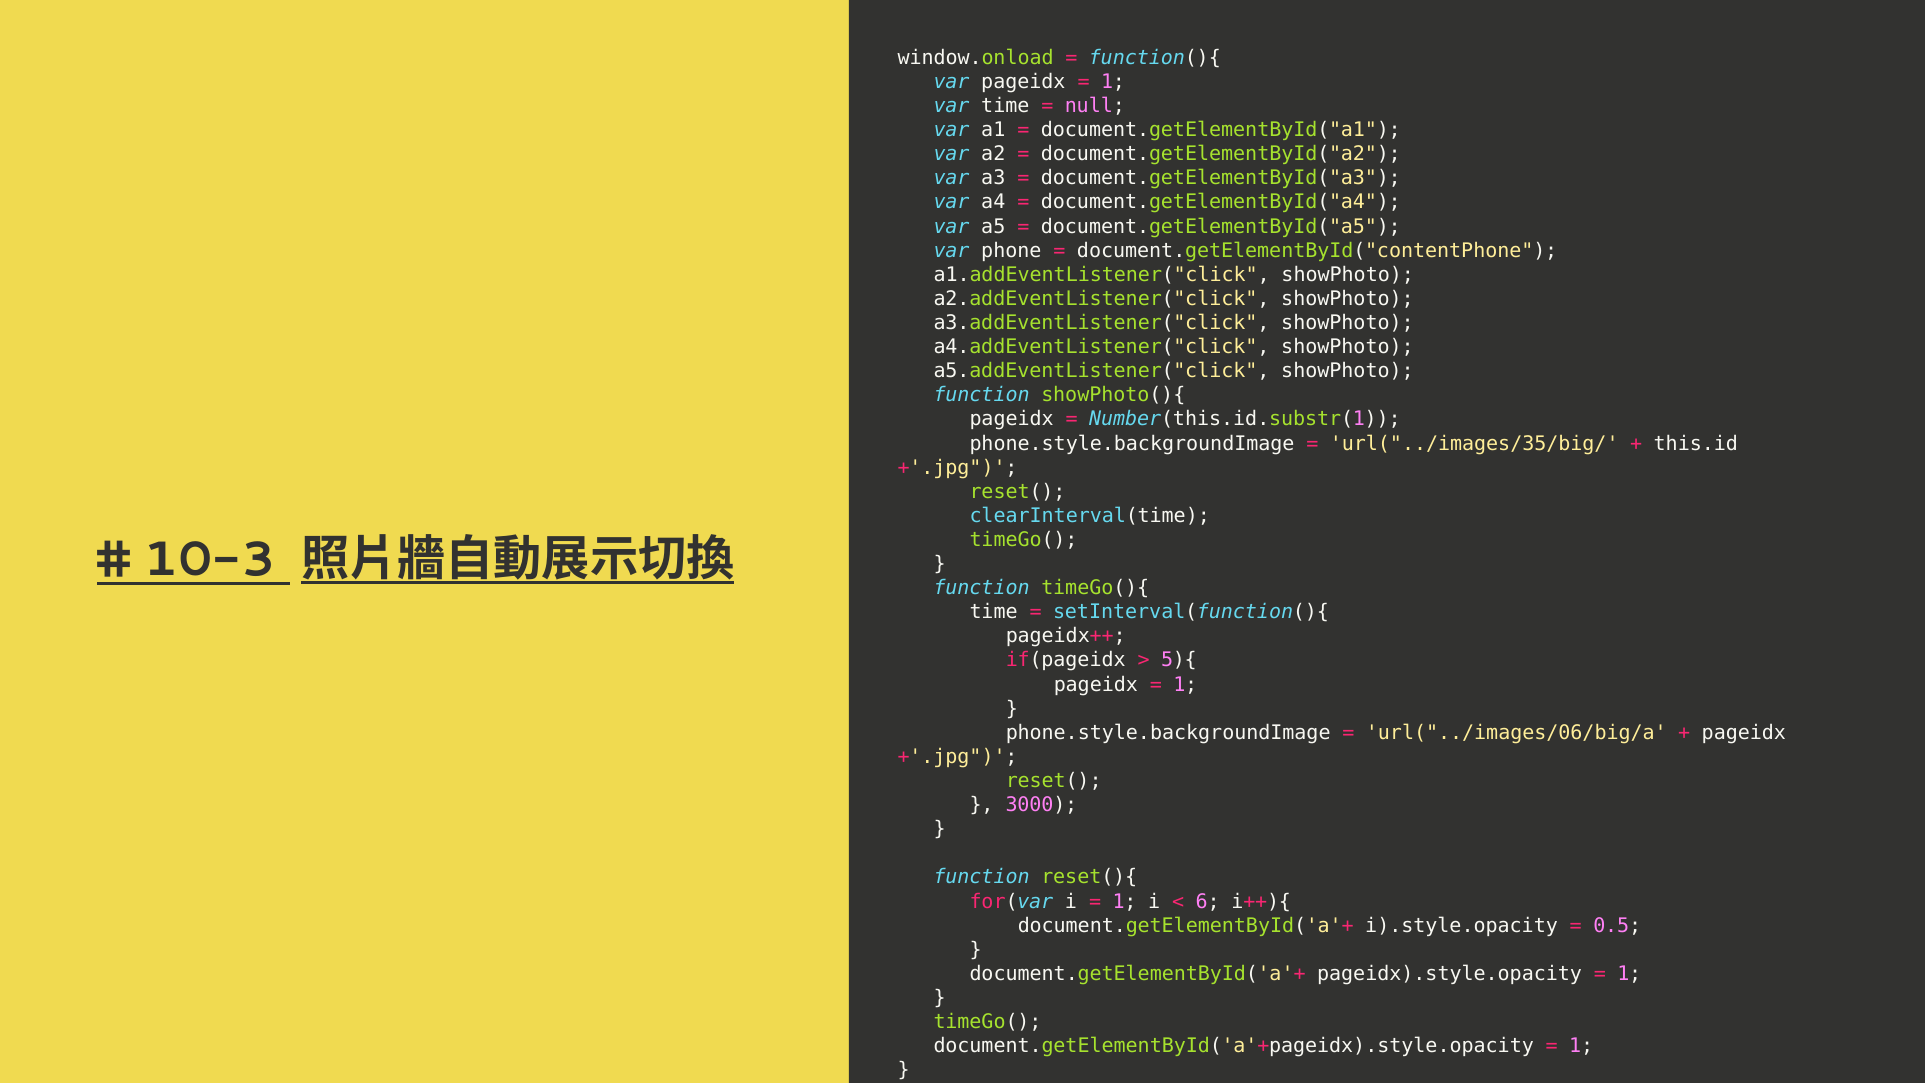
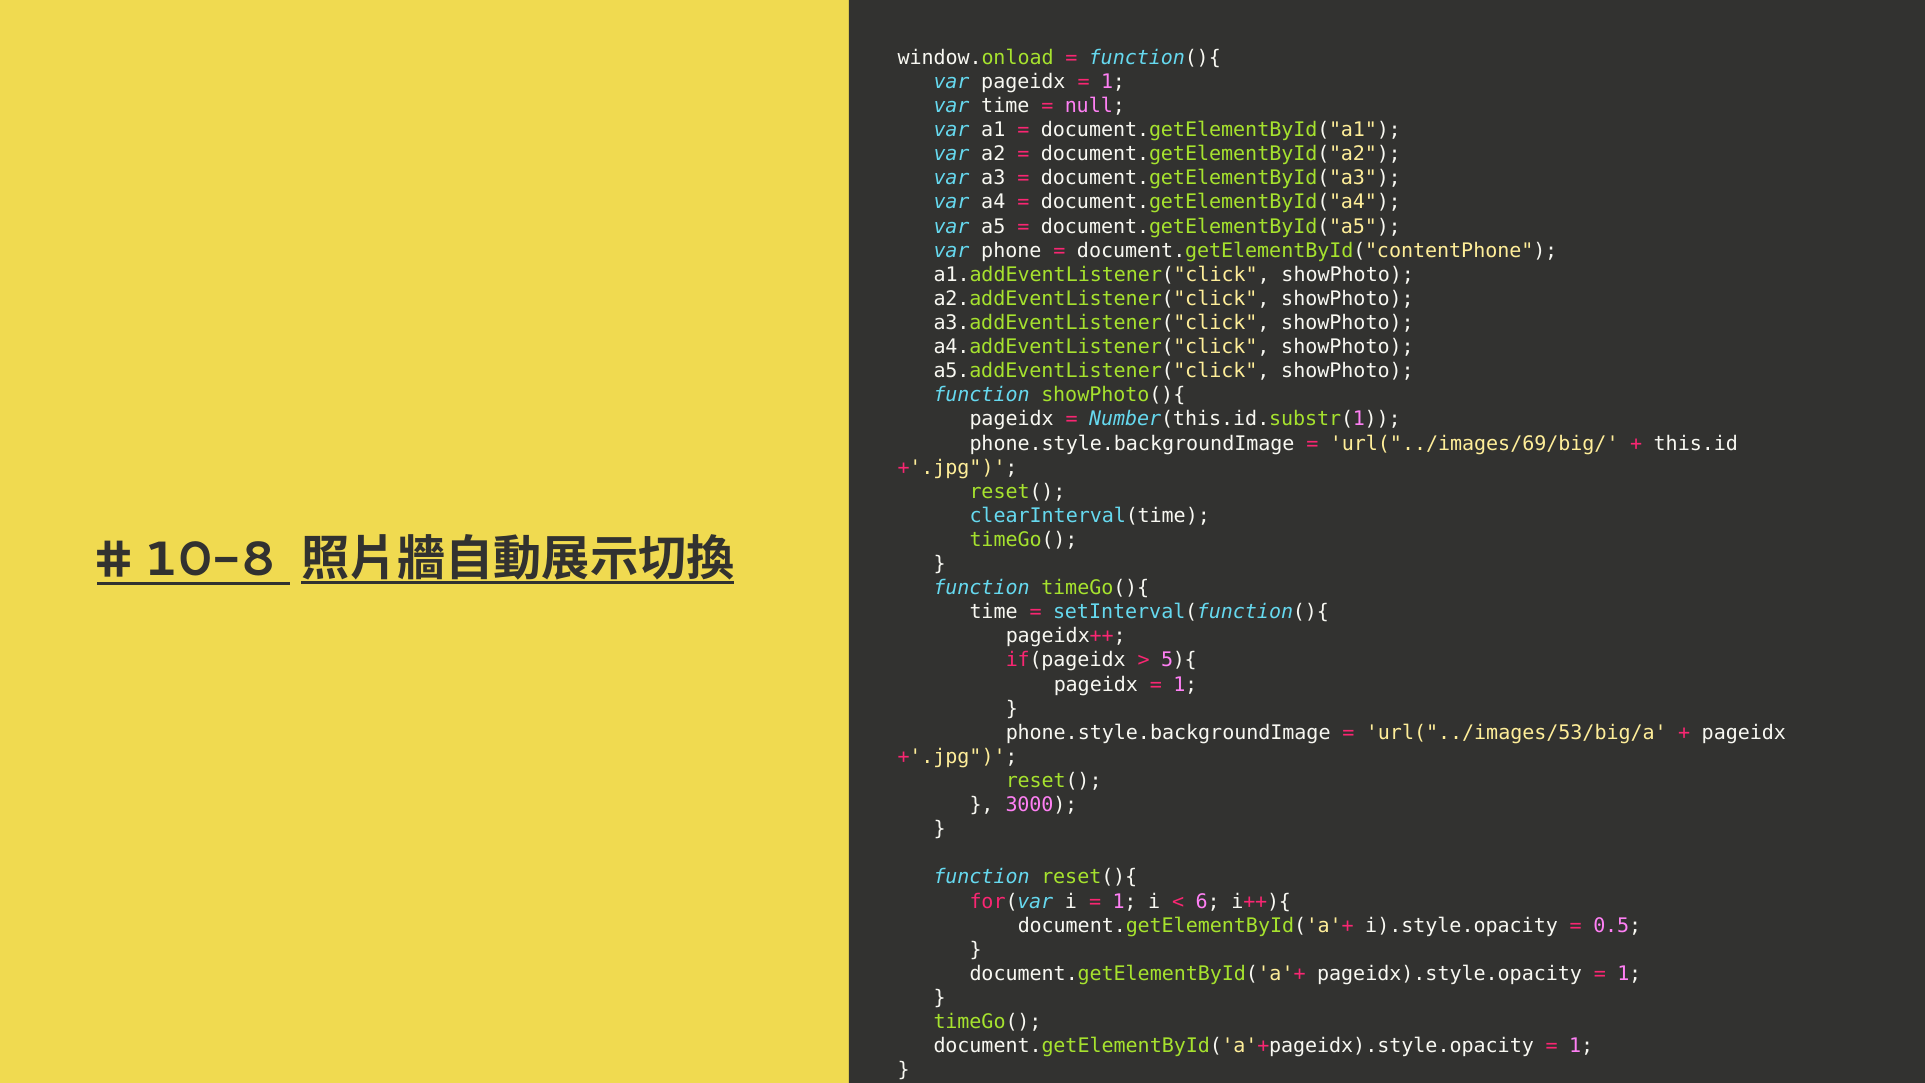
url("../images/35/big/: url("../images/35/big/ -> url("../images/69/big/ (1474, 443)
10-3: 10-3 -> 10-8 (210, 559)
url("../images/06/big/a: url("../images/06/big/a -> url("../images/53/big/a (1516, 733)
